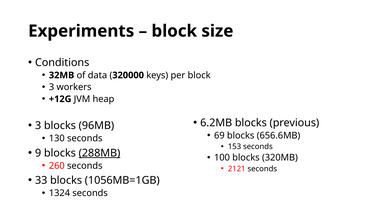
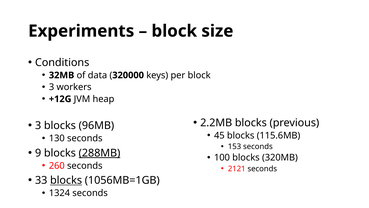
6.2MB: 6.2MB -> 2.2MB (216, 122)
69: 69 -> 45 (219, 135)
656.6MB: 656.6MB -> 115.6MB (279, 135)
blocks underline: none -> present (66, 180)
